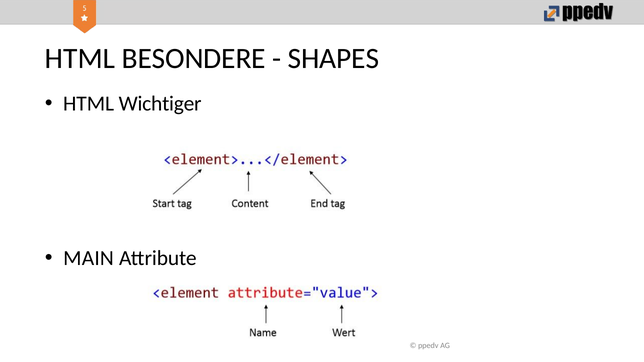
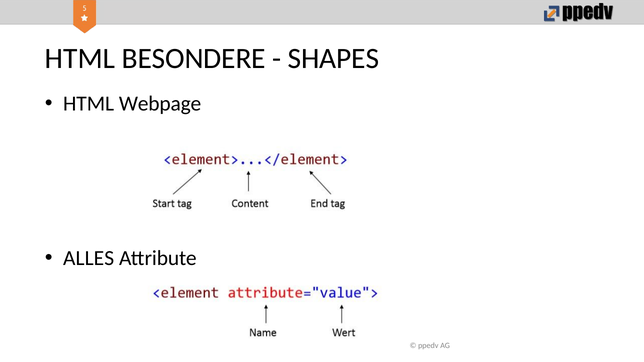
Wichtiger: Wichtiger -> Webpage (160, 104)
MAIN: MAIN -> ALLES (89, 258)
